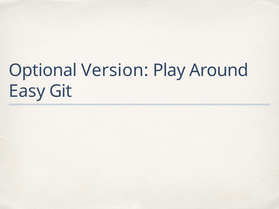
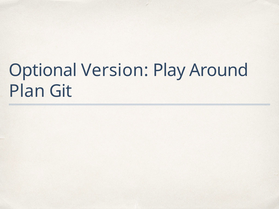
Easy: Easy -> Plan (27, 91)
